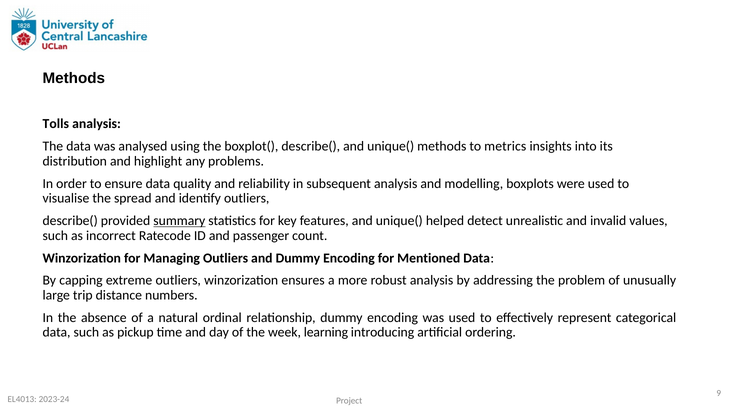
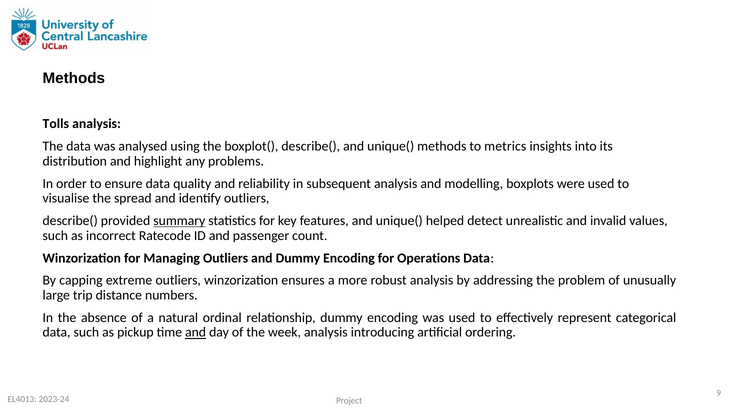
Mentioned: Mentioned -> Operations (429, 258)
and underline: none -> present (196, 332)
week learning: learning -> analysis (326, 332)
